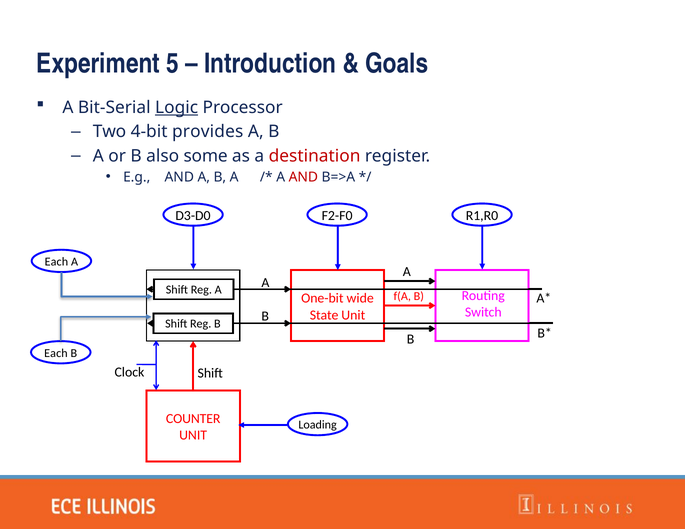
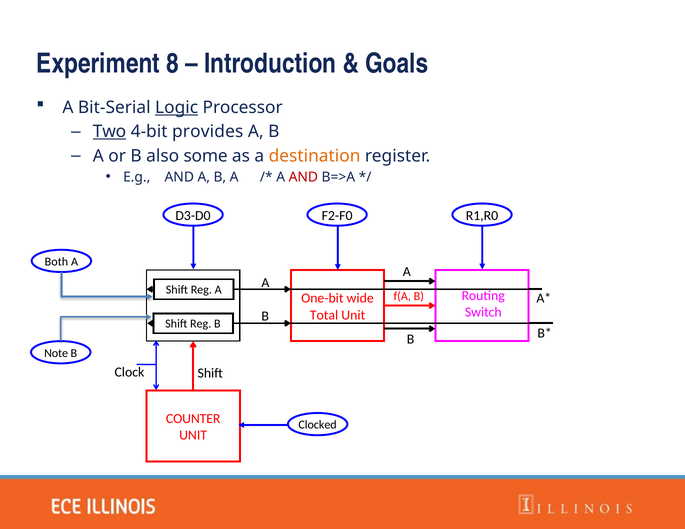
5: 5 -> 8 (173, 64)
Two underline: none -> present (109, 132)
destination colour: red -> orange (315, 156)
Each: Each -> Both (56, 262)
State: State -> Total (324, 315)
Each: Each -> Note (56, 353)
Loading: Loading -> Clocked (318, 425)
